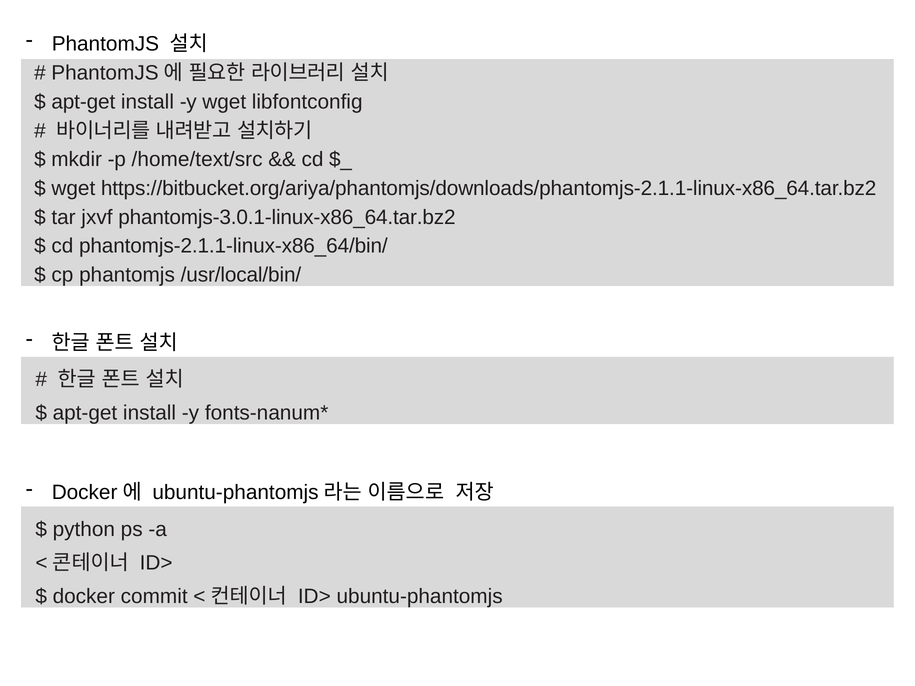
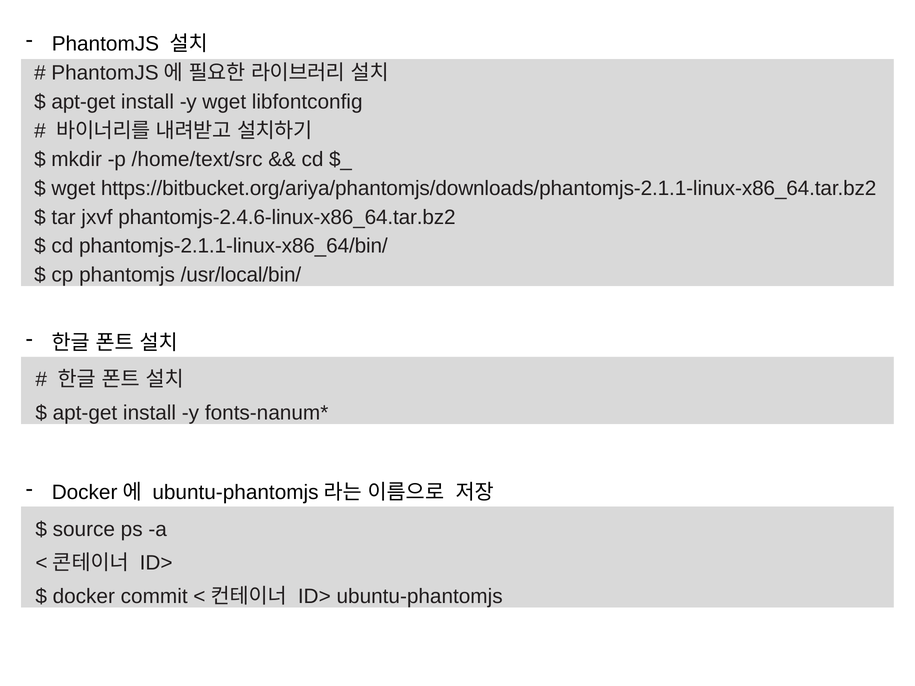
phantomjs-3.0.1-linux-x86_64.tar.bz2: phantomjs-3.0.1-linux-x86_64.tar.bz2 -> phantomjs-2.4.6-linux-x86_64.tar.bz2 (287, 217)
python: python -> source (84, 529)
